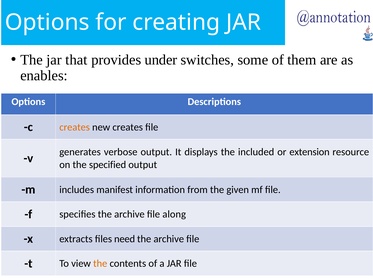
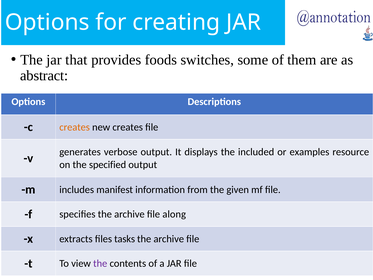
under: under -> foods (161, 60)
enables: enables -> abstract (44, 75)
extension: extension -> examples (309, 152)
need: need -> tasks (125, 239)
the colour: orange -> purple (100, 263)
